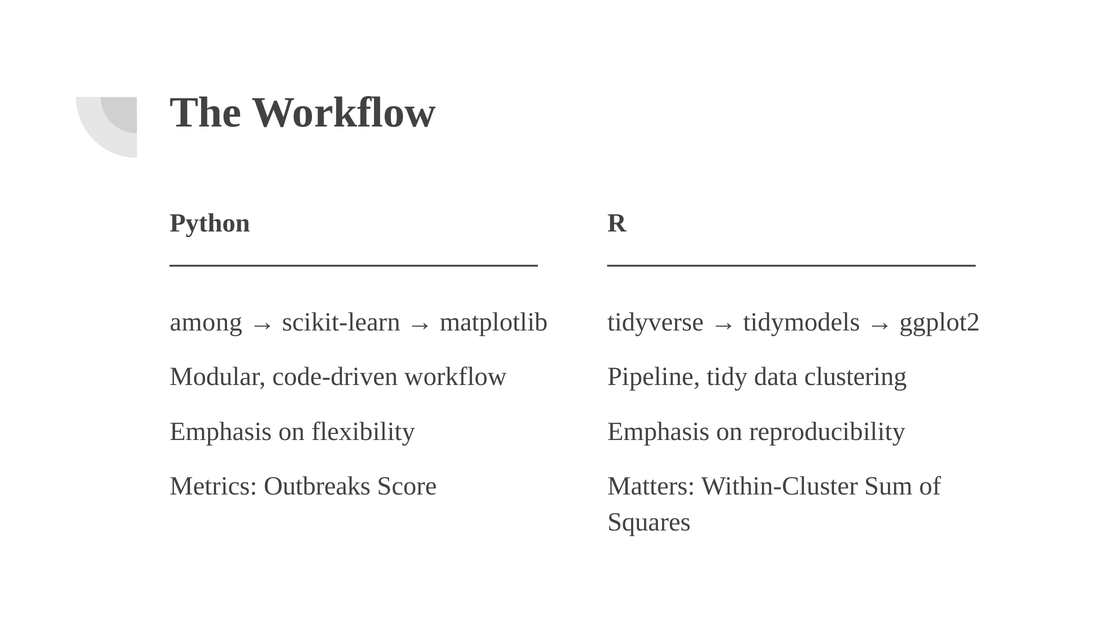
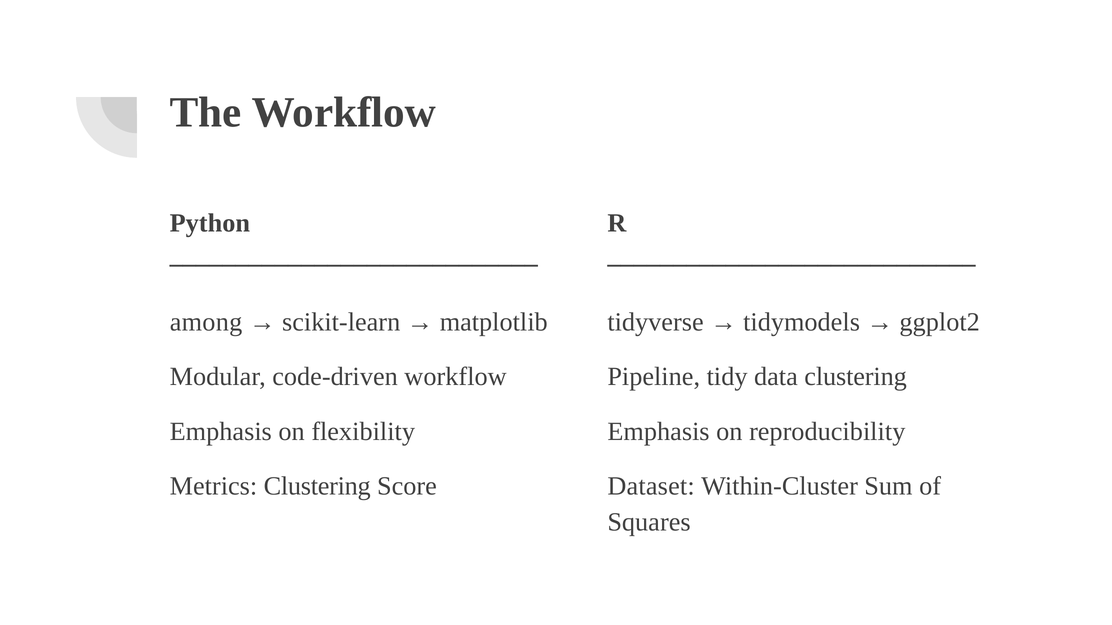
Metrics Outbreaks: Outbreaks -> Clustering (317, 486)
Matters: Matters -> Dataset (651, 486)
